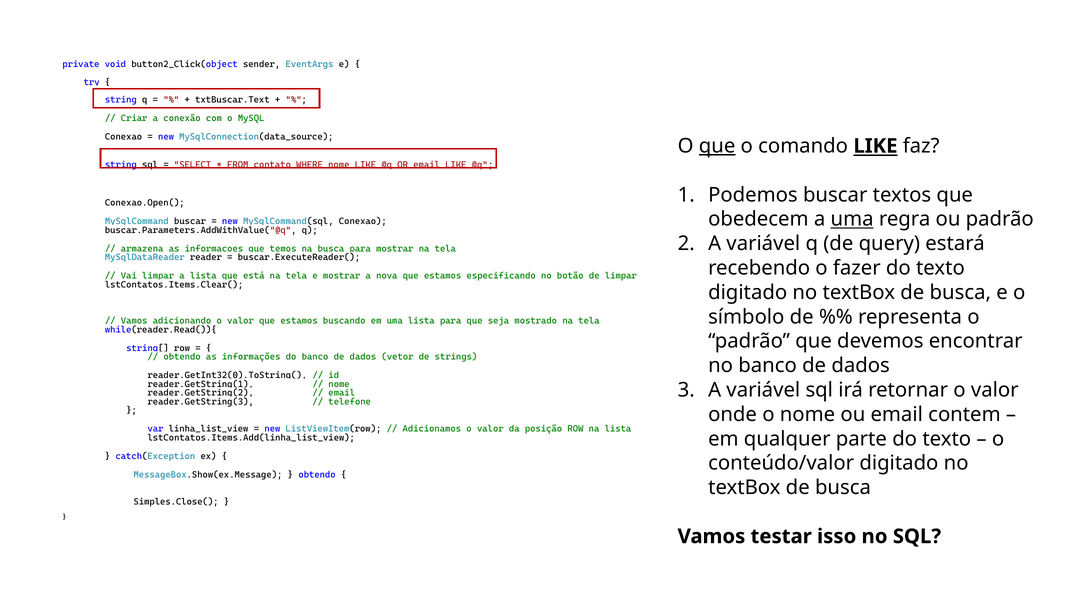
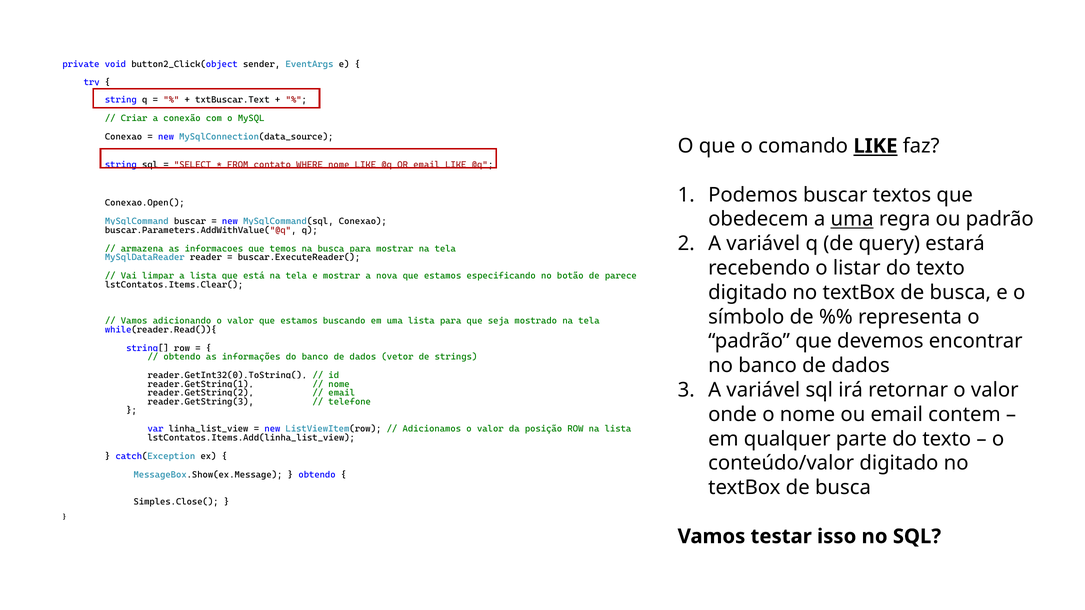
que underline: present -> none (717, 146)
fazer: fazer -> listar (857, 268)
de limpar: limpar -> parece (621, 276)
